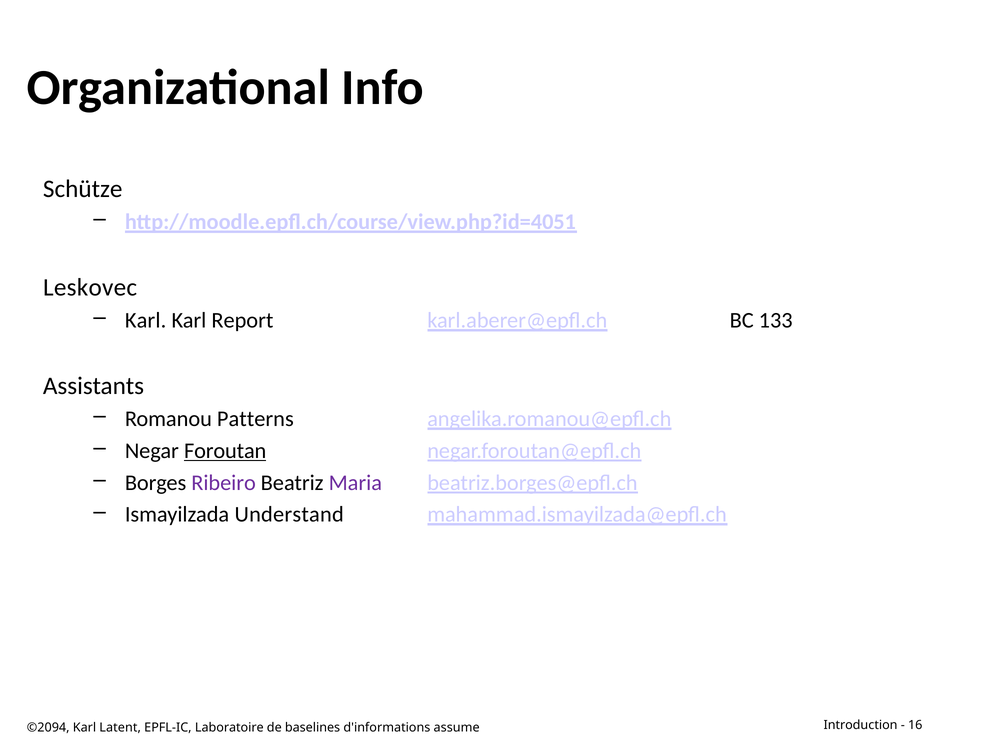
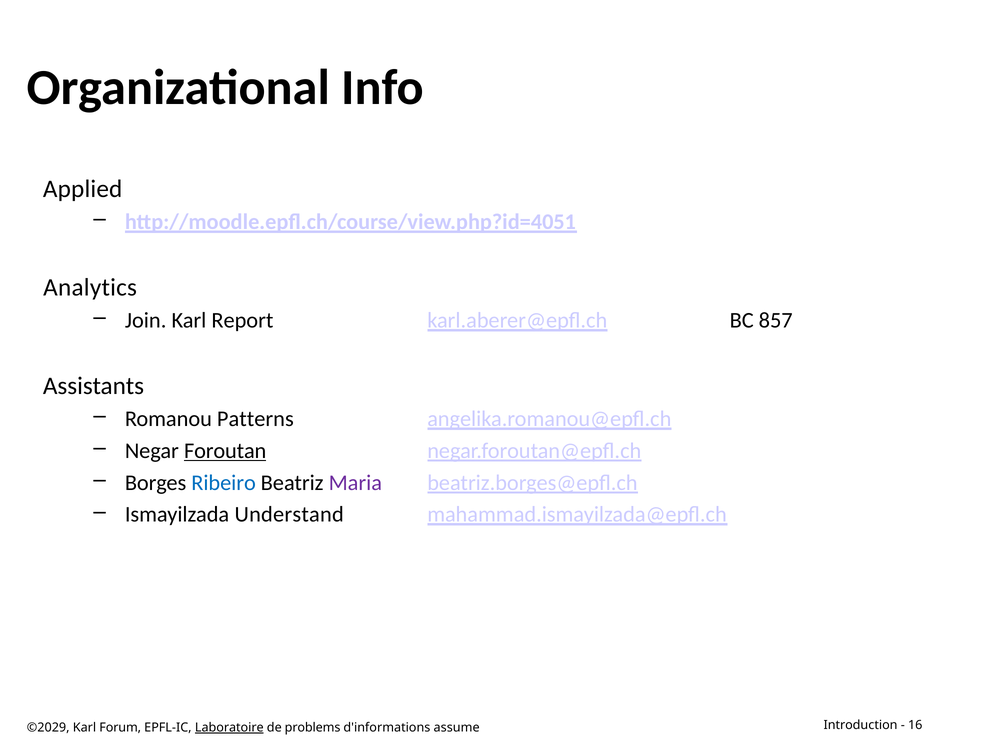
Schütze: Schütze -> Applied (83, 189)
Leskovec: Leskovec -> Analytics (90, 288)
Karl: Karl -> Join (146, 320)
133: 133 -> 857 (776, 320)
Ribeiro colour: purple -> blue (224, 483)
©2094: ©2094 -> ©2029 (48, 728)
Latent: Latent -> Forum (120, 728)
Laboratoire underline: none -> present (229, 728)
baselines: baselines -> problems (313, 728)
